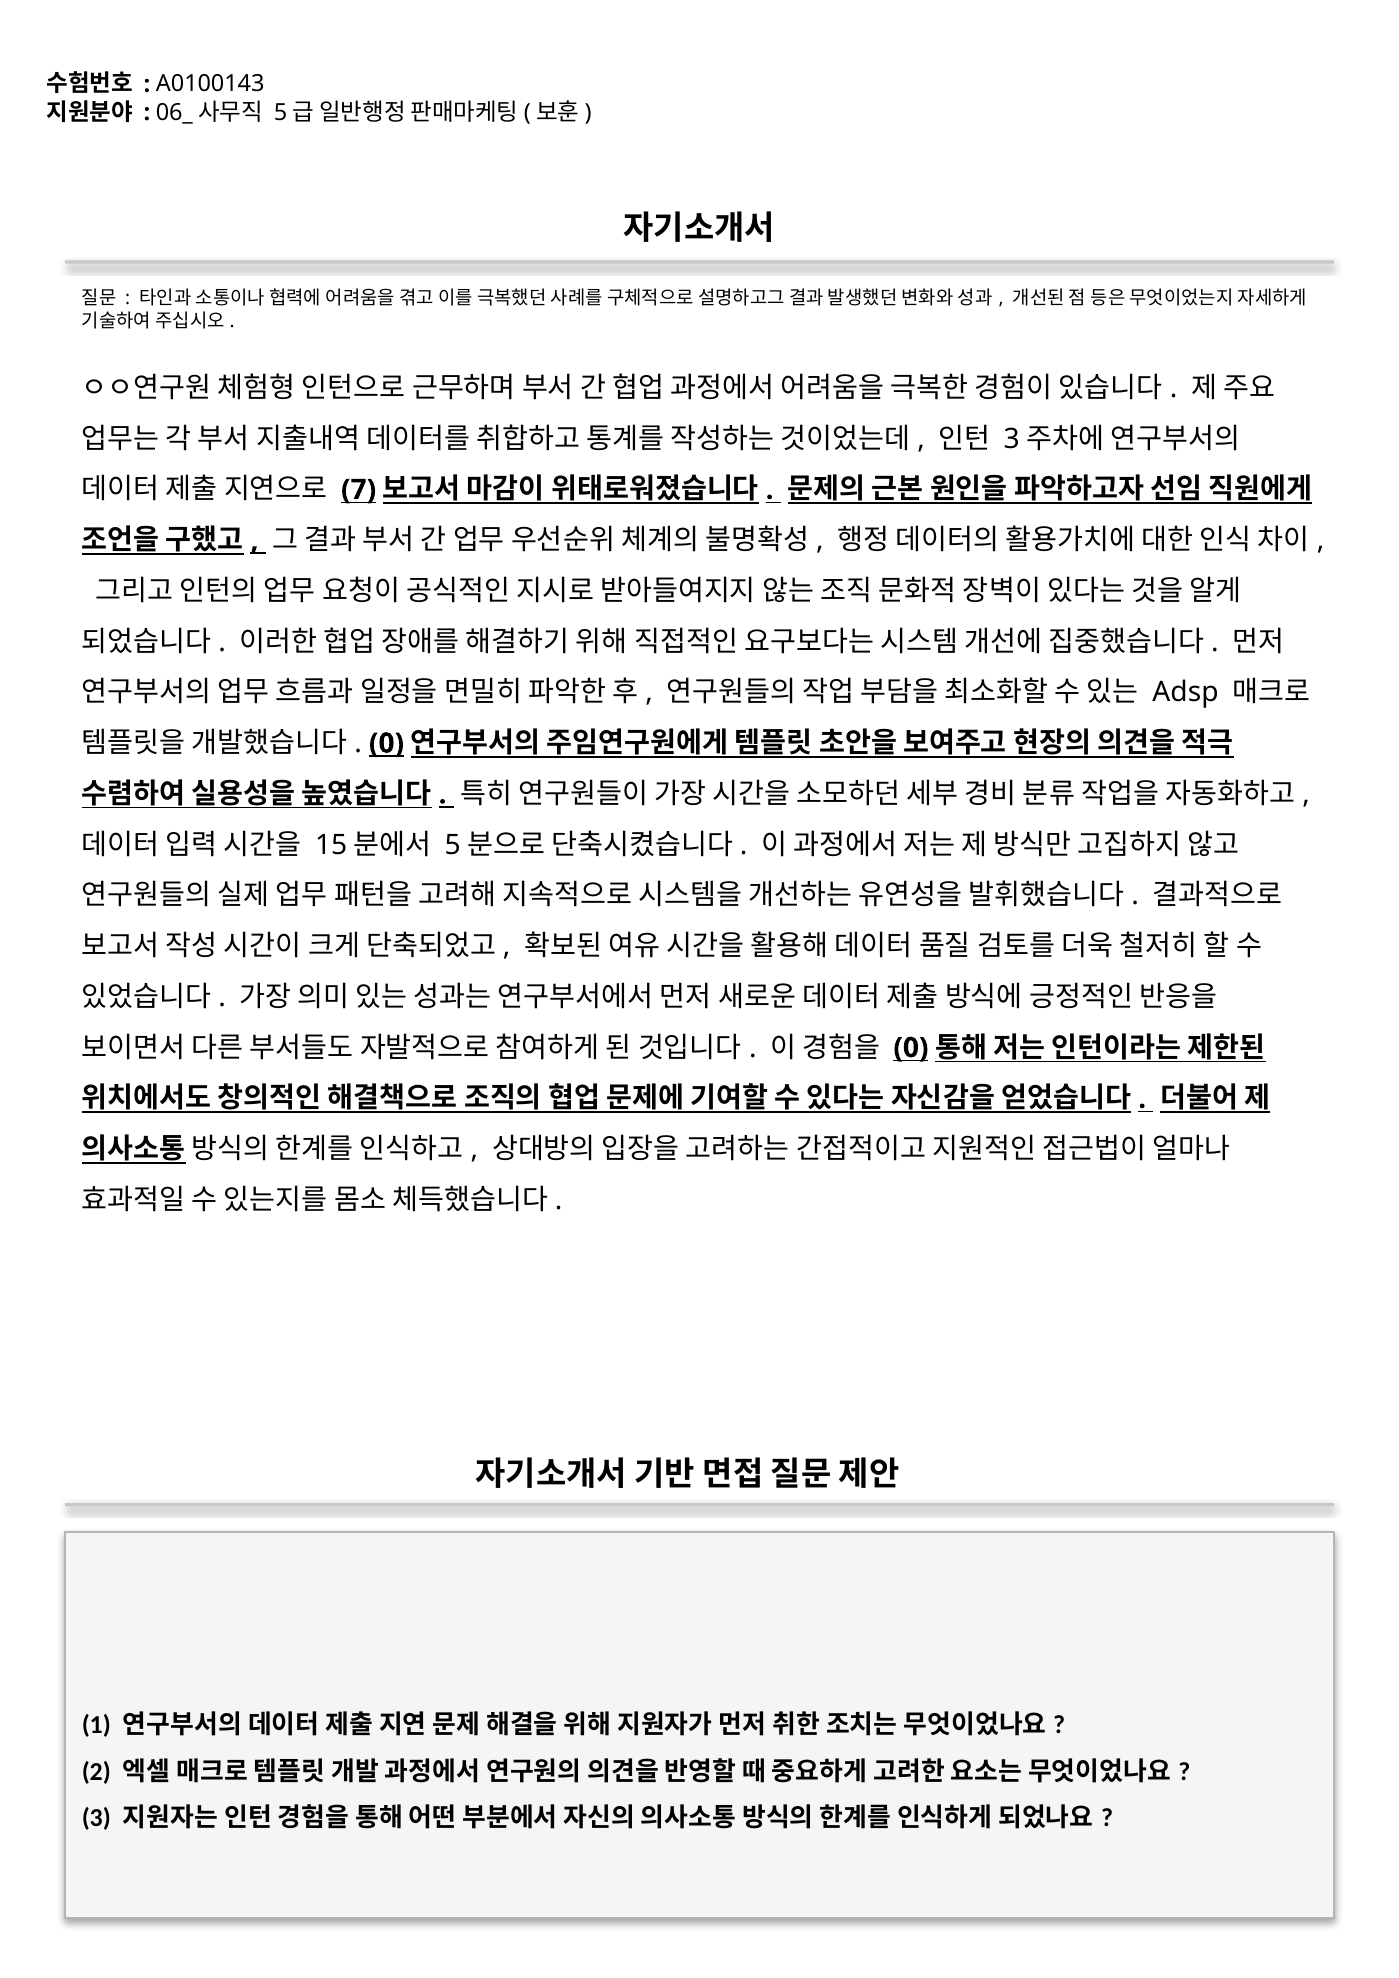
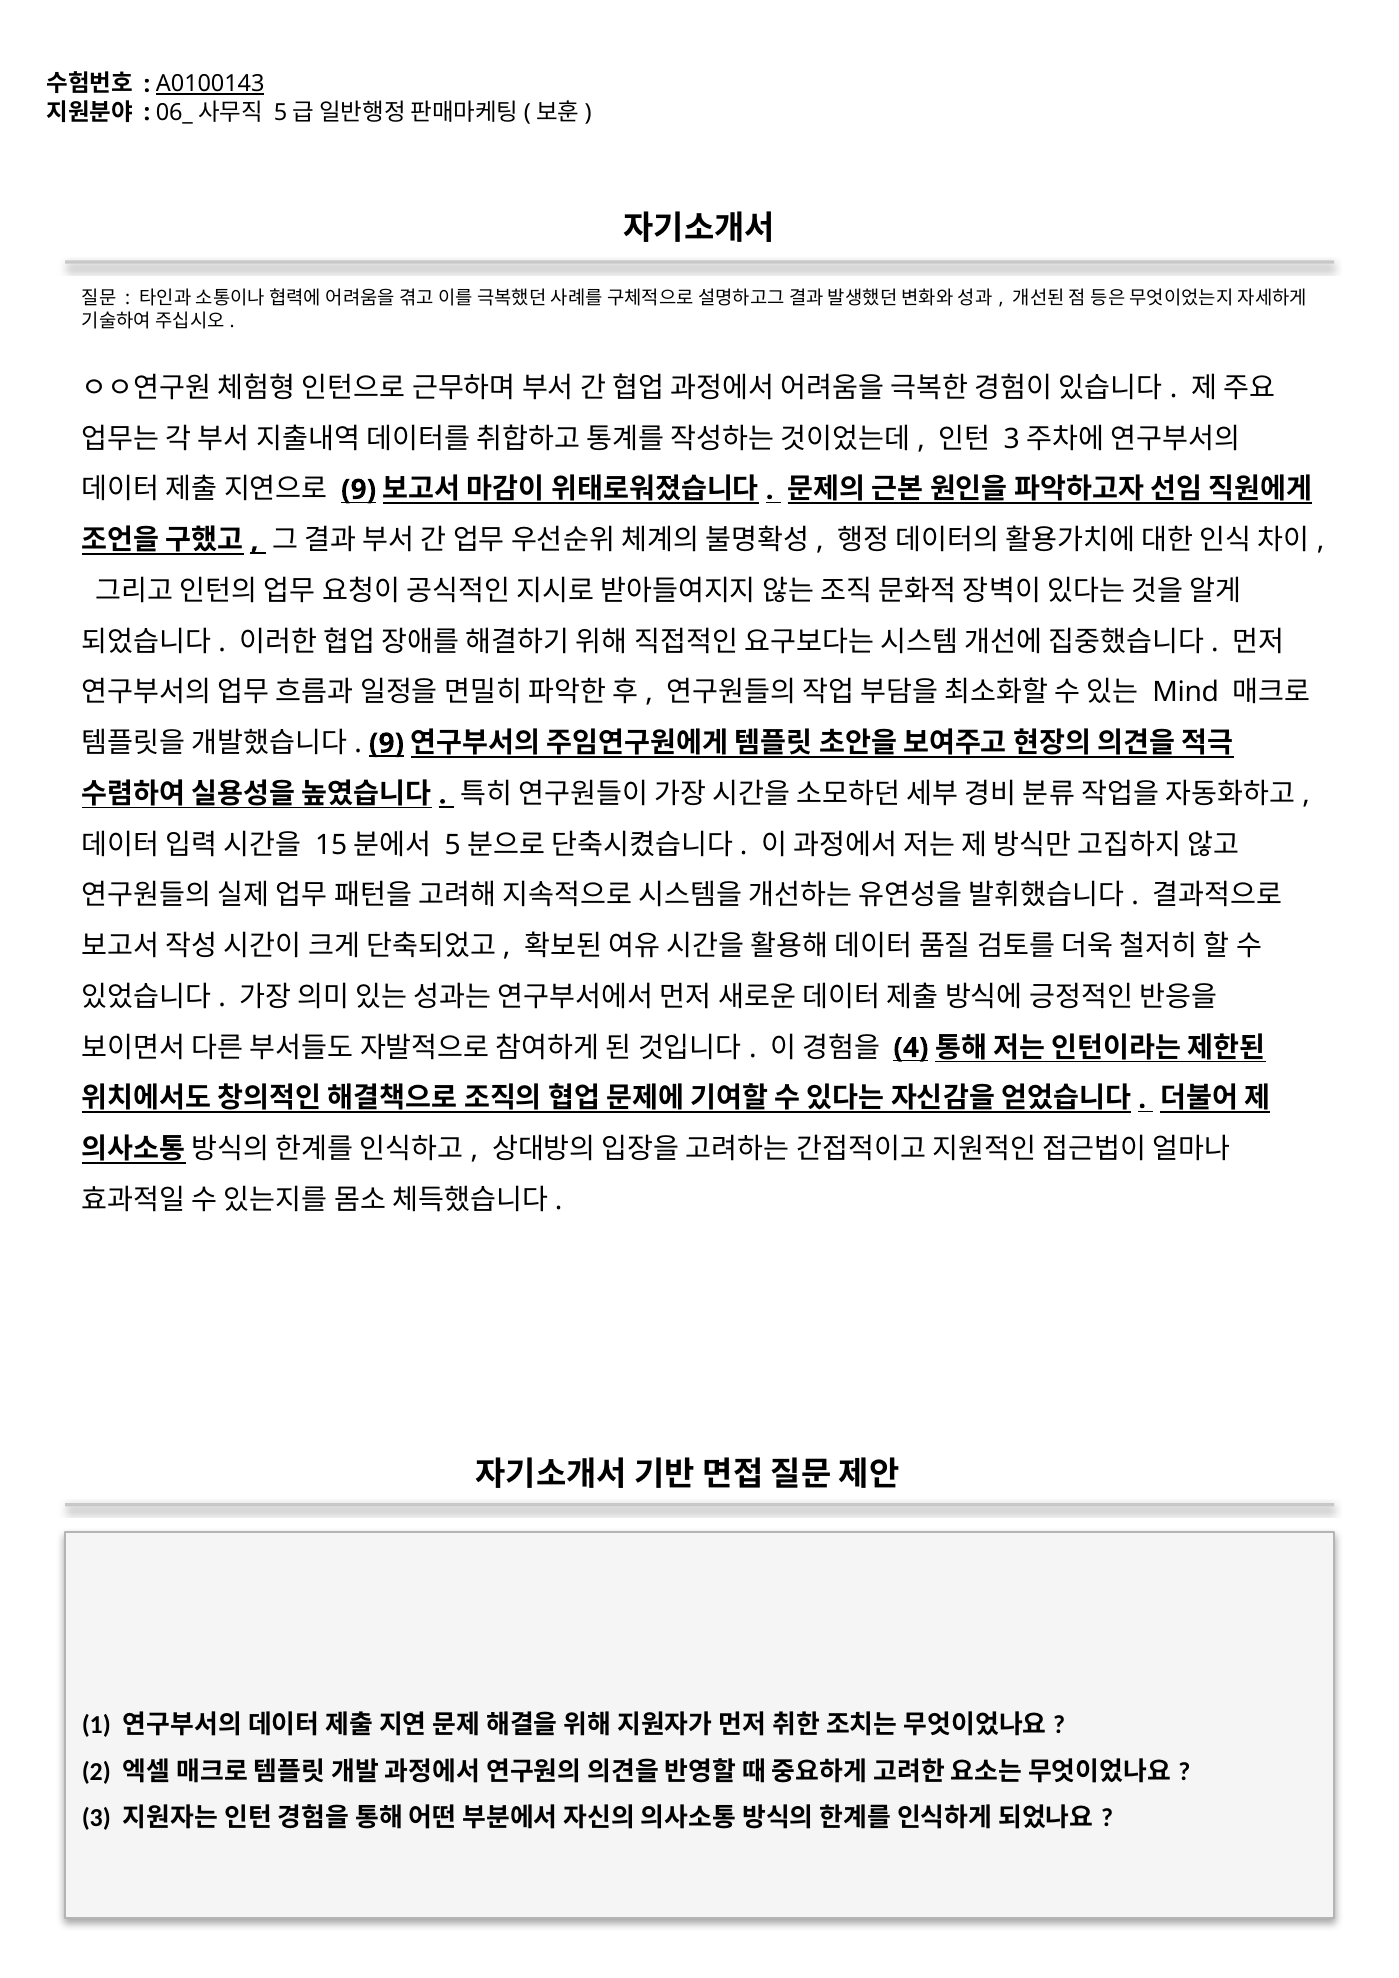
A0100143 underline: none -> present (210, 84)
7: 7 -> 9 (359, 490)
Adsp: Adsp -> Mind (1186, 693)
0: 0 -> 9 (387, 744)
0: 0 -> 4 (911, 1048)
